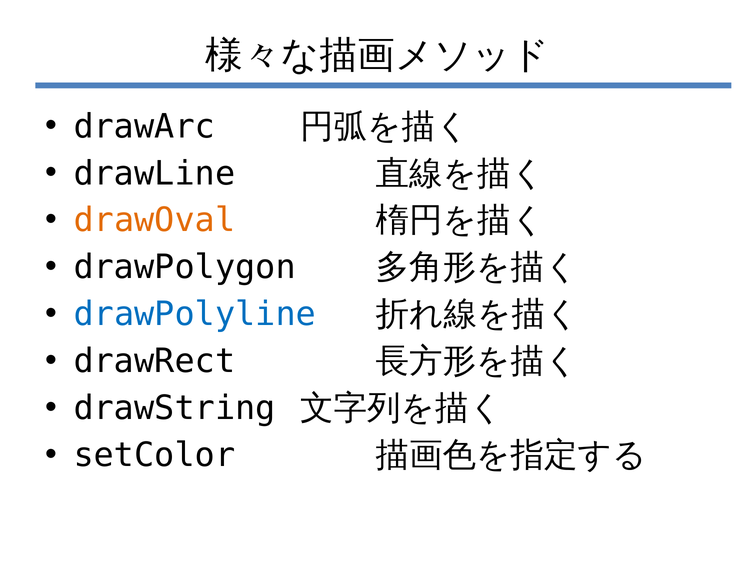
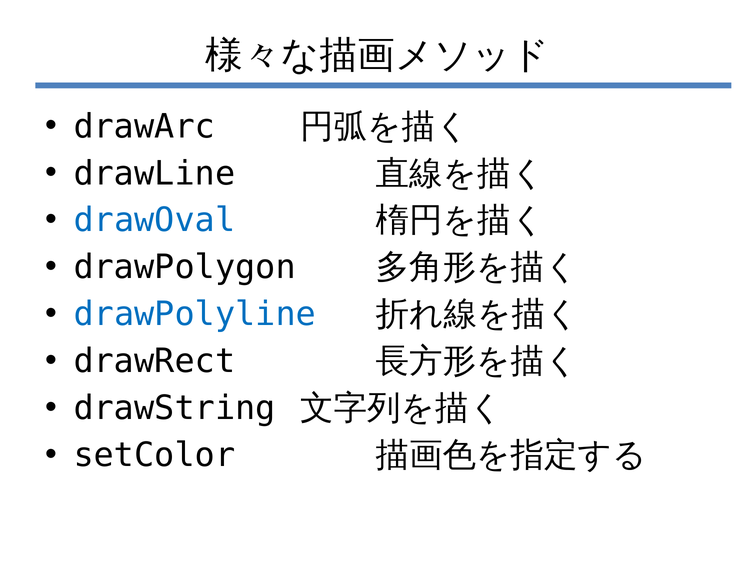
drawOval colour: orange -> blue (154, 221)
